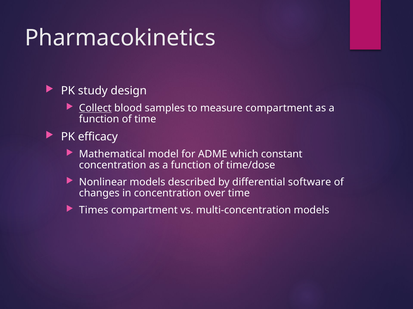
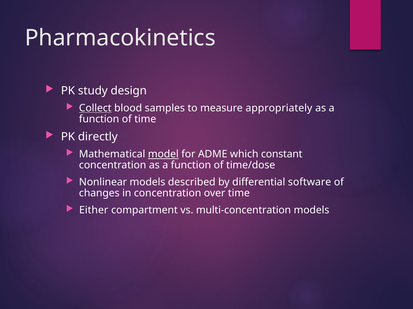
measure compartment: compartment -> appropriately (279, 108)
efficacy: efficacy -> directly (98, 137)
model underline: none -> present (163, 154)
Times: Times -> Either (94, 211)
